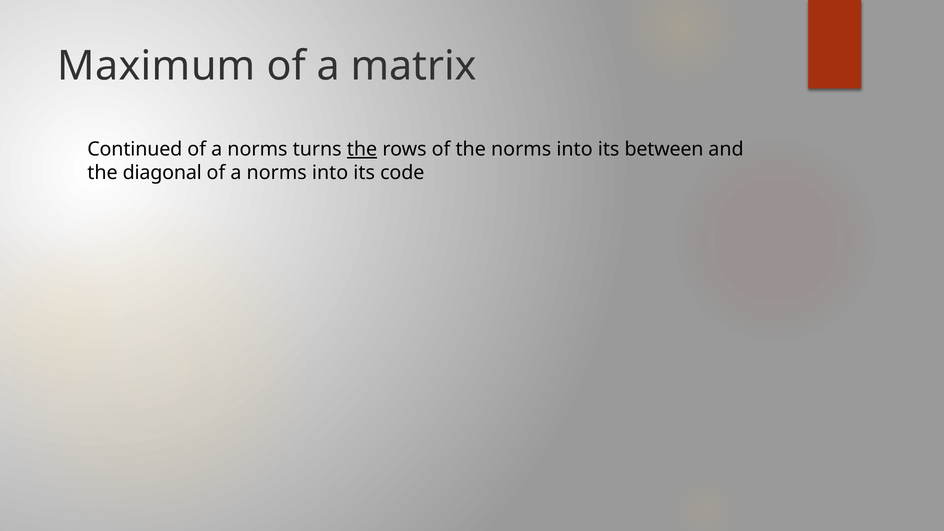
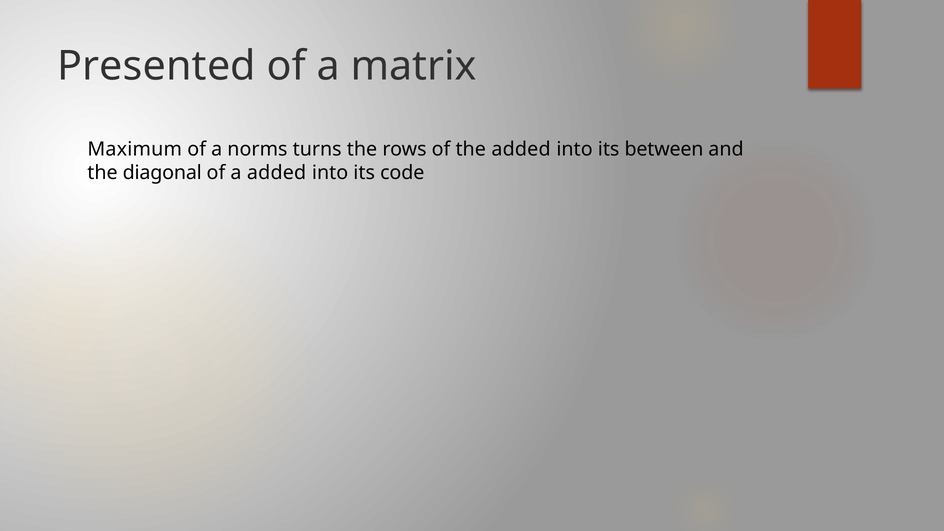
Maximum: Maximum -> Presented (157, 66)
Continued: Continued -> Maximum (135, 149)
the underline: present -> none (362, 149)
the norms: norms -> added (521, 149)
norms: norms -> added (277, 173)
